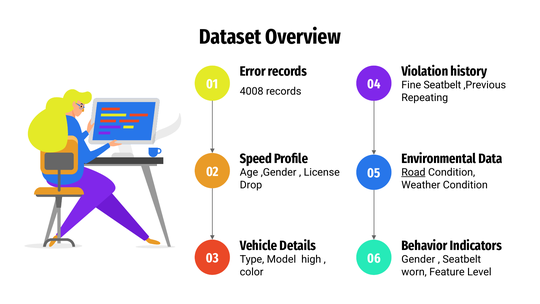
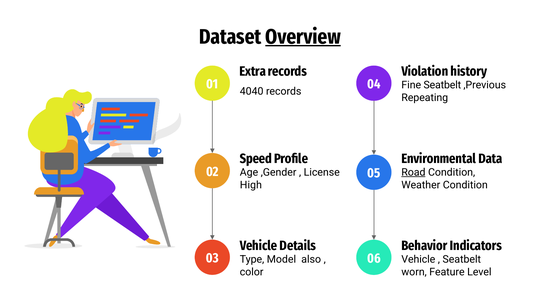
Overview underline: none -> present (303, 37)
Error: Error -> Extra (253, 71)
4008: 4008 -> 4040 (252, 91)
Drop: Drop -> High (251, 185)
high: high -> also (311, 259)
Gender: Gender -> Vehicle (418, 259)
